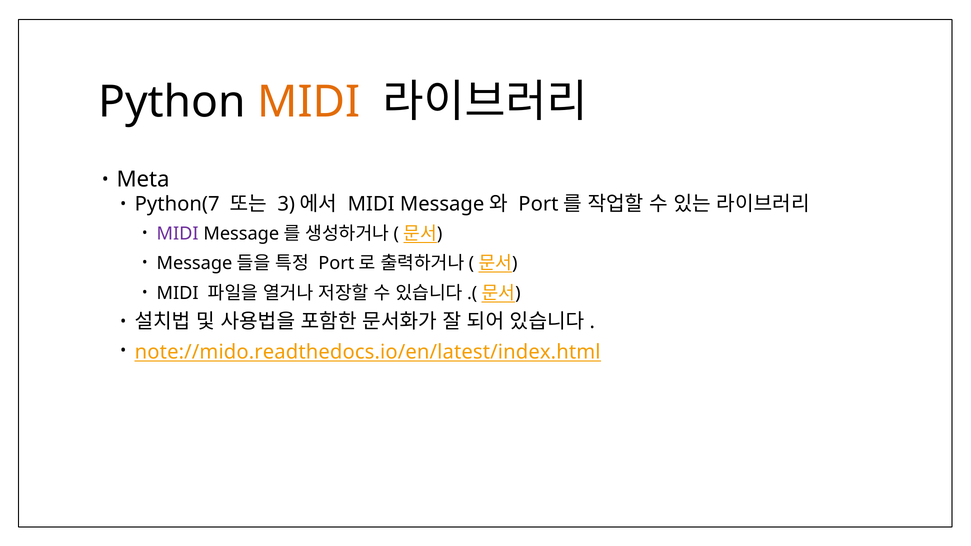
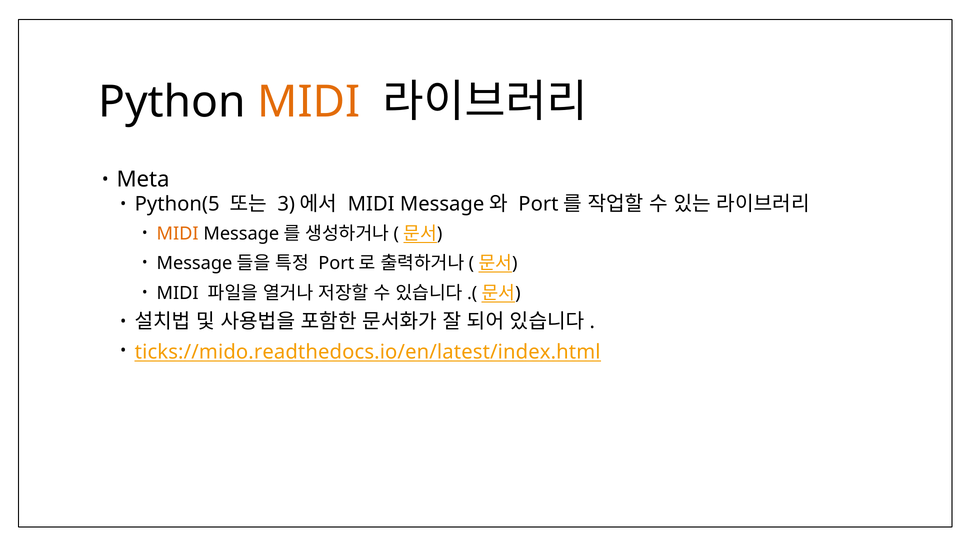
Python(7: Python(7 -> Python(5 (177, 204)
MIDI colour: purple -> orange (178, 234)
note://mido.readthedocs.io/en/latest/index.html: note://mido.readthedocs.io/en/latest/index.html -> ticks://mido.readthedocs.io/en/latest/index.html (368, 352)
